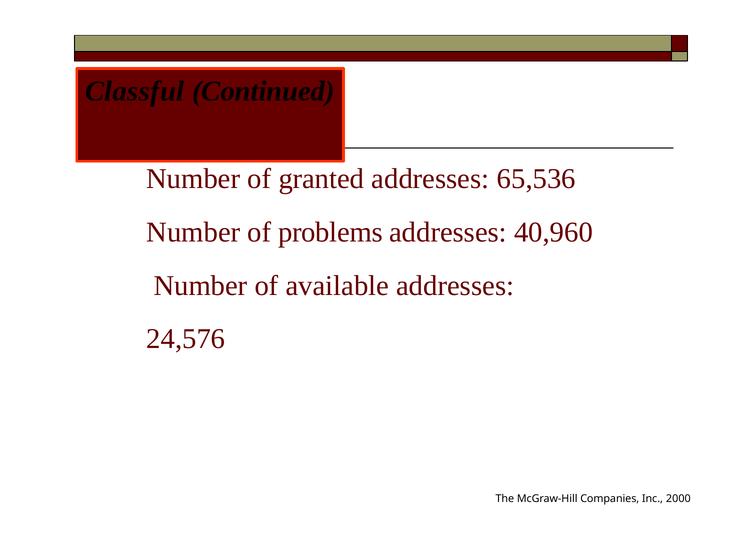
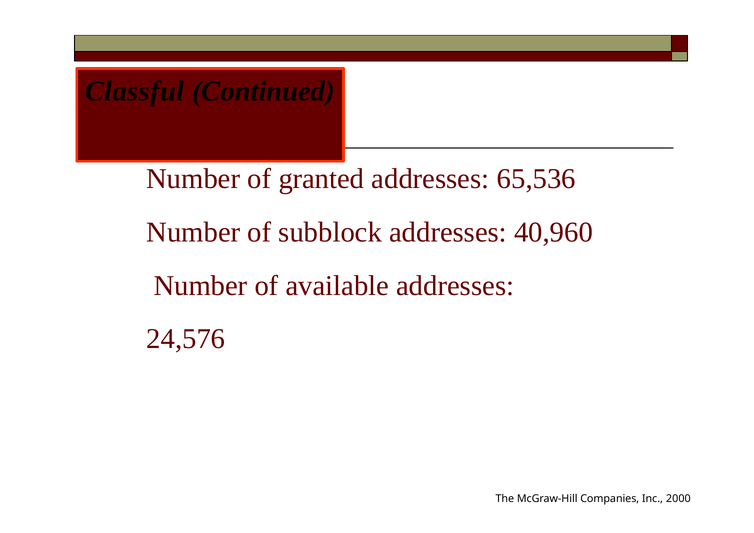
problems: problems -> subblock (330, 233)
